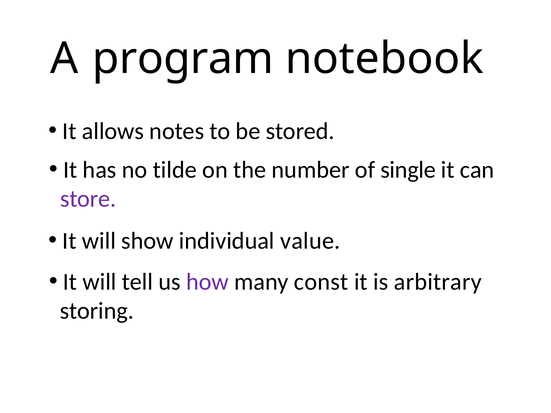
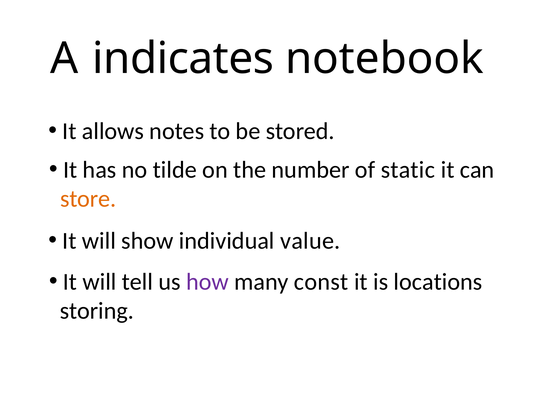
program: program -> indicates (183, 59)
single: single -> static (408, 170)
store colour: purple -> orange (88, 199)
arbitrary: arbitrary -> locations (438, 282)
